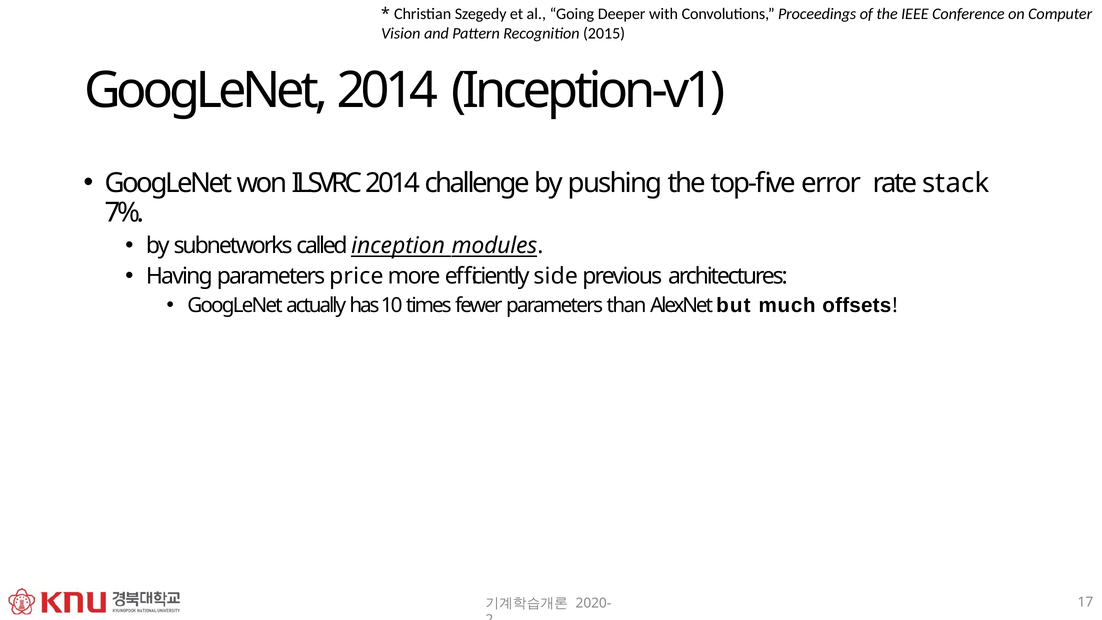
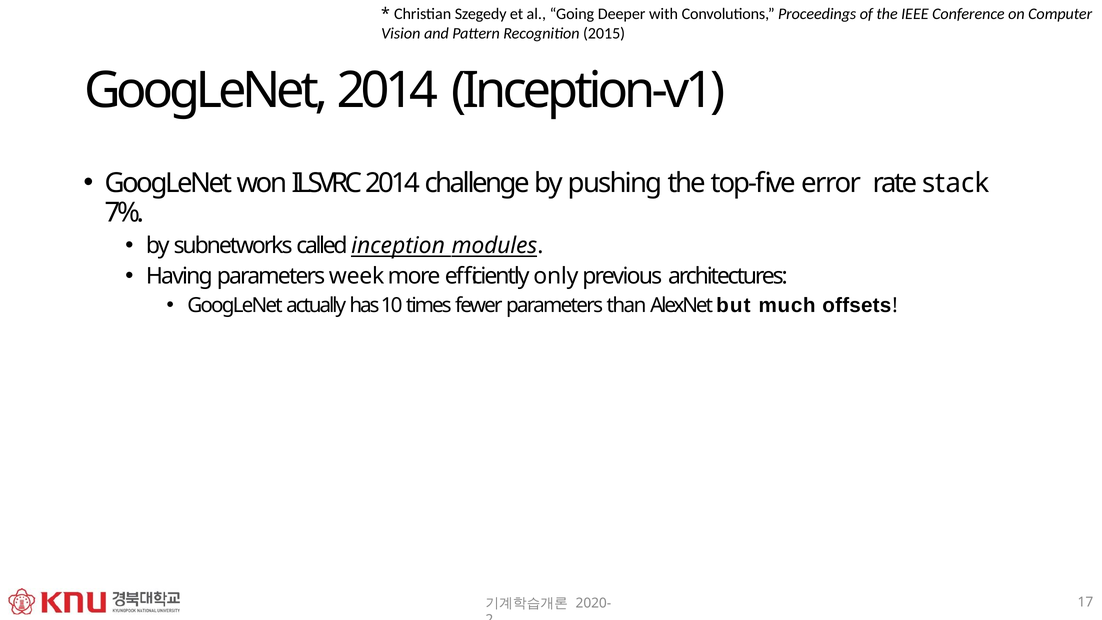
price: price -> week (357, 276)
side: side -> only (556, 276)
